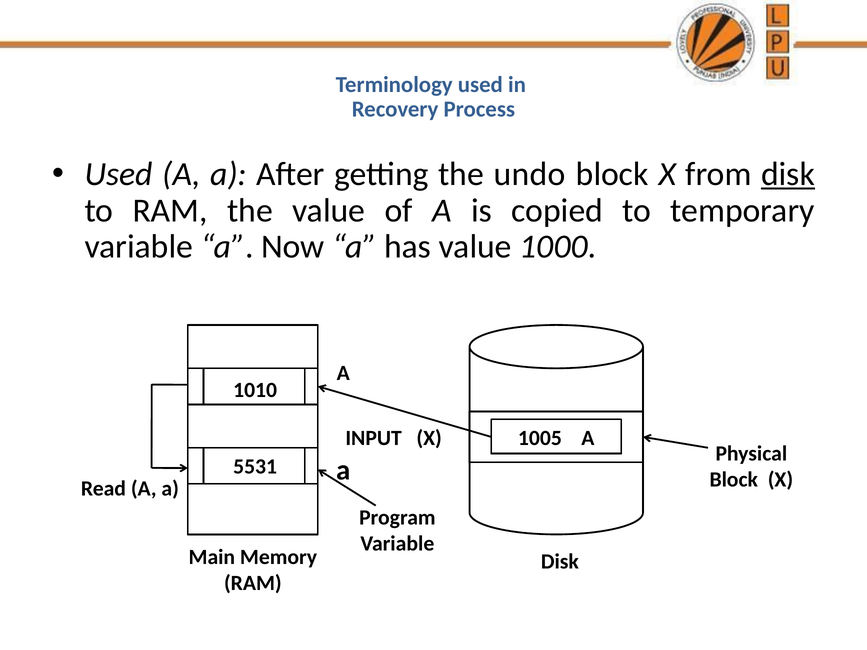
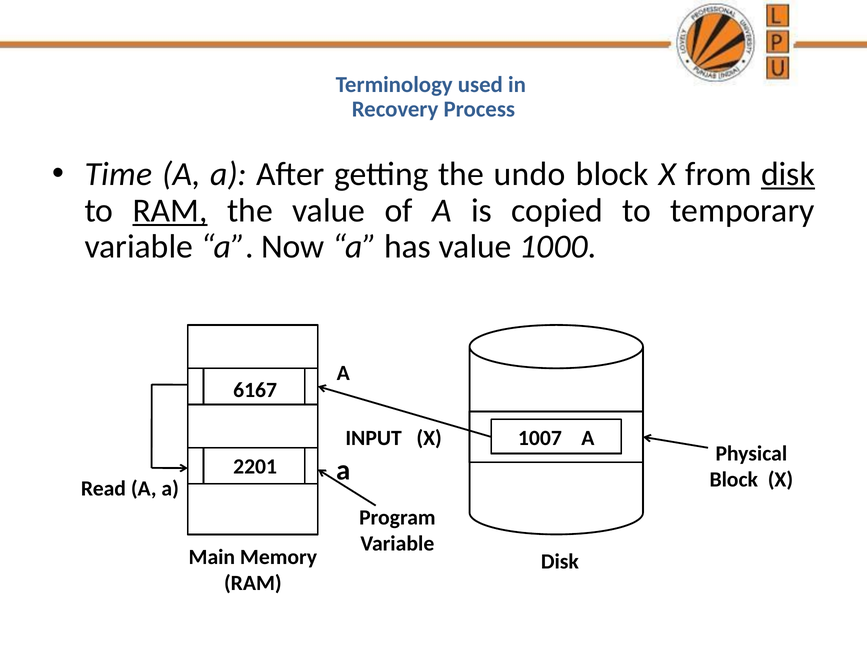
Used: Used -> Time (119, 174)
RAM underline: none -> present (170, 211)
1010: 1010 -> 6167 (255, 390)
1005: 1005 -> 1007 (540, 438)
5531: 5531 -> 2201 (255, 467)
